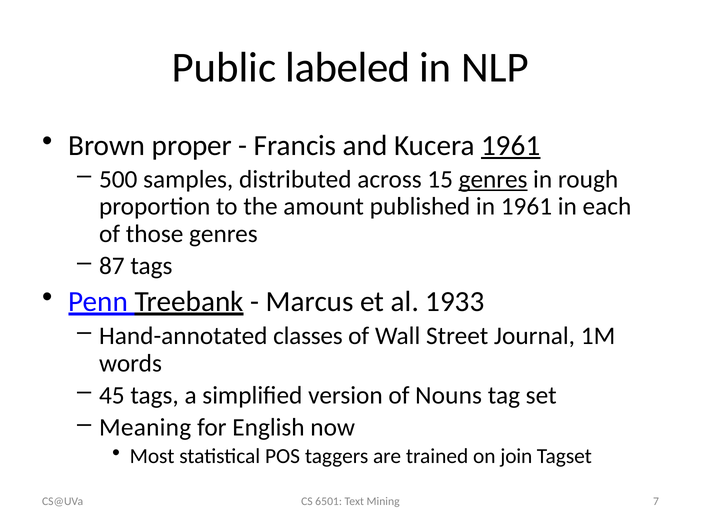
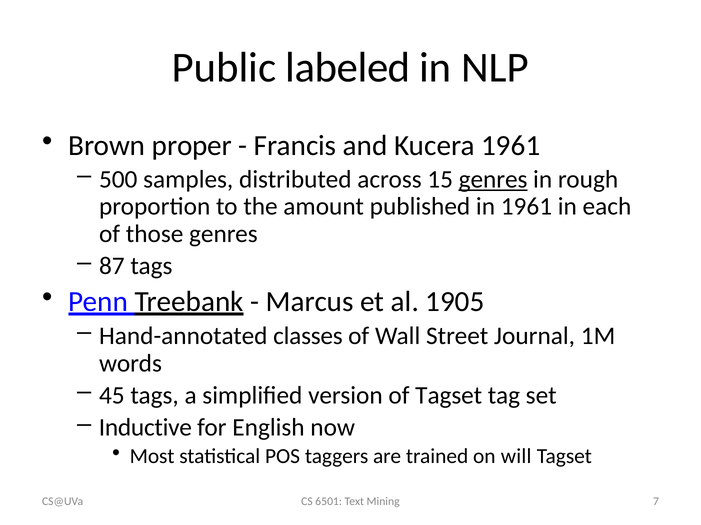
1961 underline: present -> none (511, 146)
1933: 1933 -> 1905 (455, 302)
of Nouns: Nouns -> Tagset (449, 396)
Meaning: Meaning -> Inductive (145, 428)
join: join -> will (516, 457)
